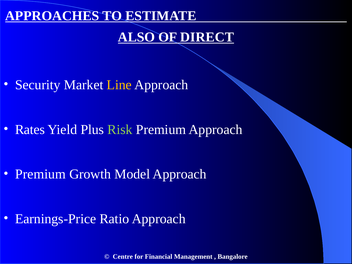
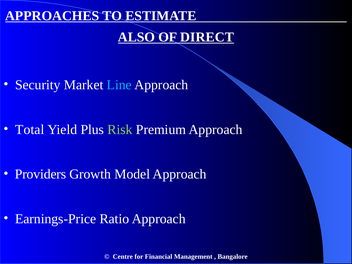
Line colour: yellow -> light blue (119, 85)
Rates: Rates -> Total (30, 129)
Premium: Premium -> Providers (41, 174)
